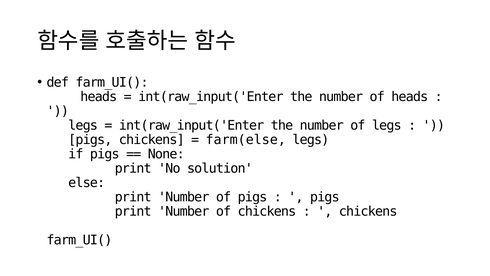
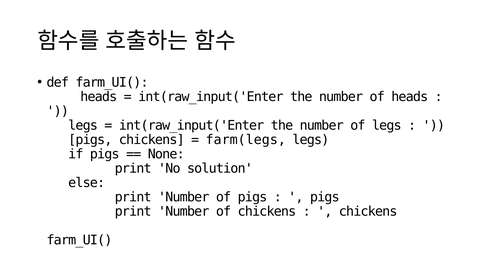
farm(else: farm(else -> farm(legs (246, 140)
